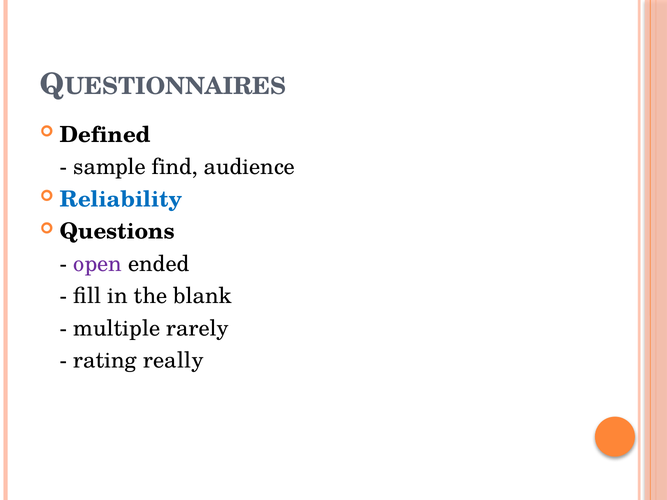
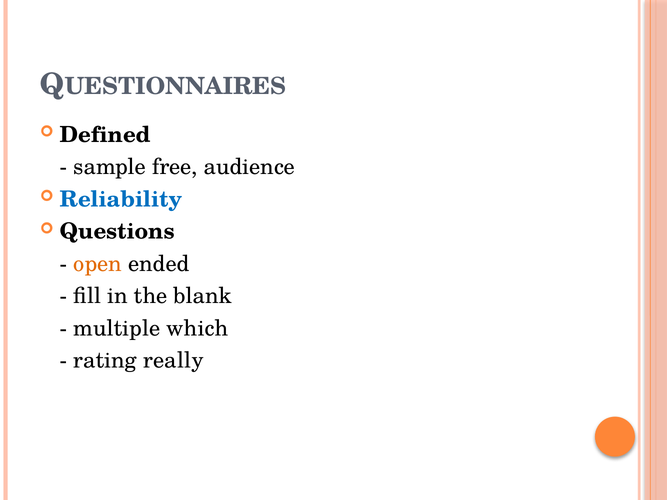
find: find -> free (175, 167)
open colour: purple -> orange (98, 264)
rarely: rarely -> which (197, 328)
